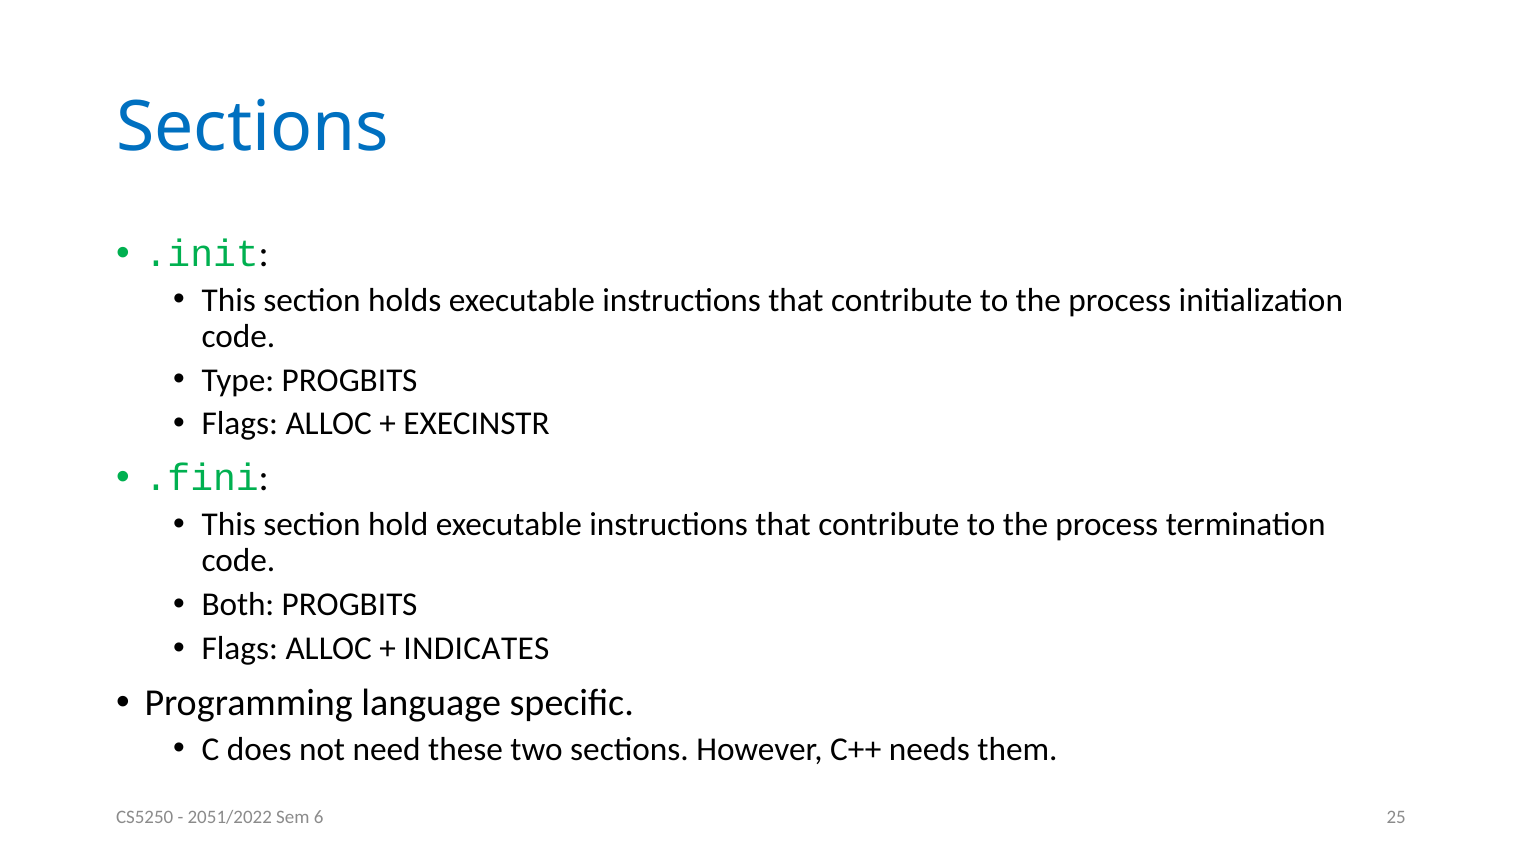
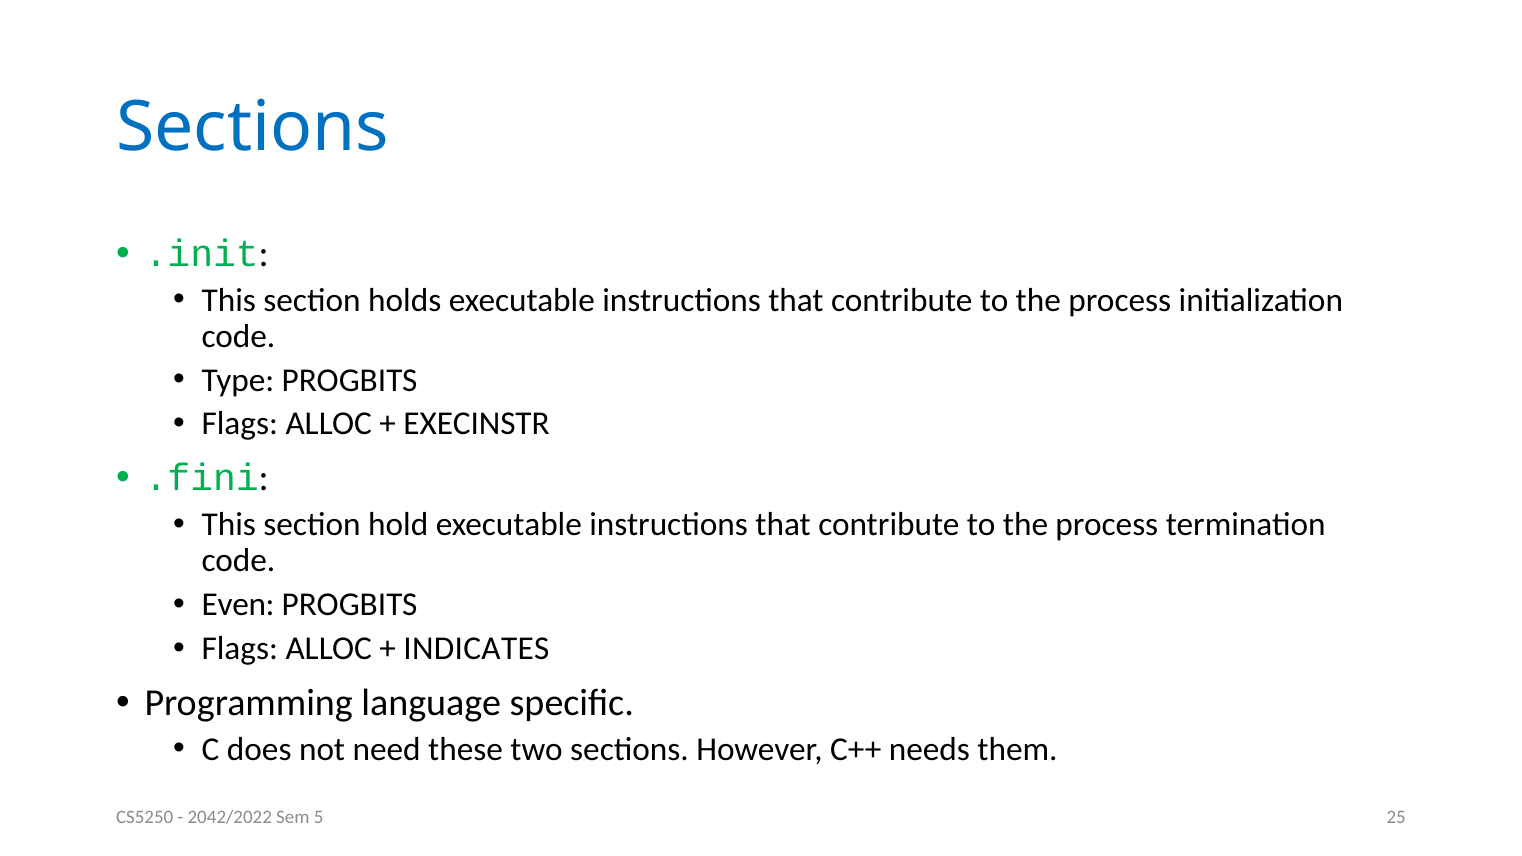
Both: Both -> Even (238, 605)
2051/2022: 2051/2022 -> 2042/2022 (230, 818)
6: 6 -> 5 (319, 818)
